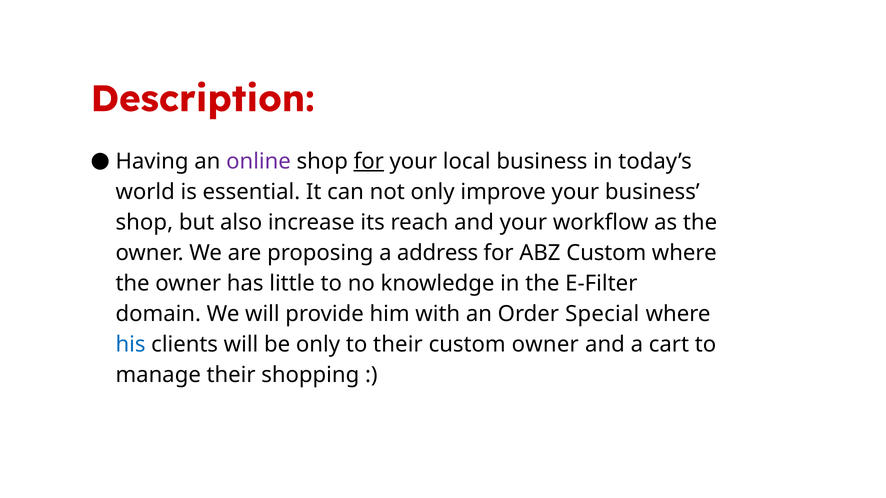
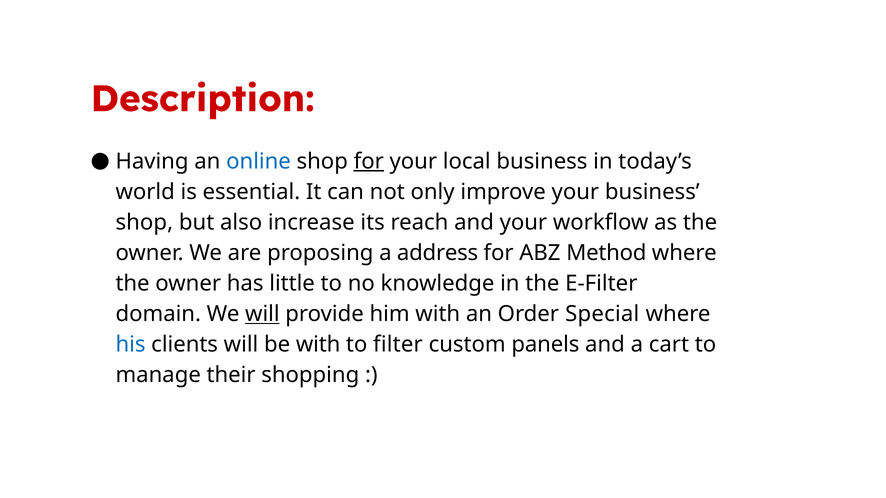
online colour: purple -> blue (259, 162)
ABZ Custom: Custom -> Method (606, 253)
will underline: none -> present (262, 314)
be only: only -> with (318, 345)
to their: their -> filter (398, 345)
custom owner: owner -> panels (545, 345)
